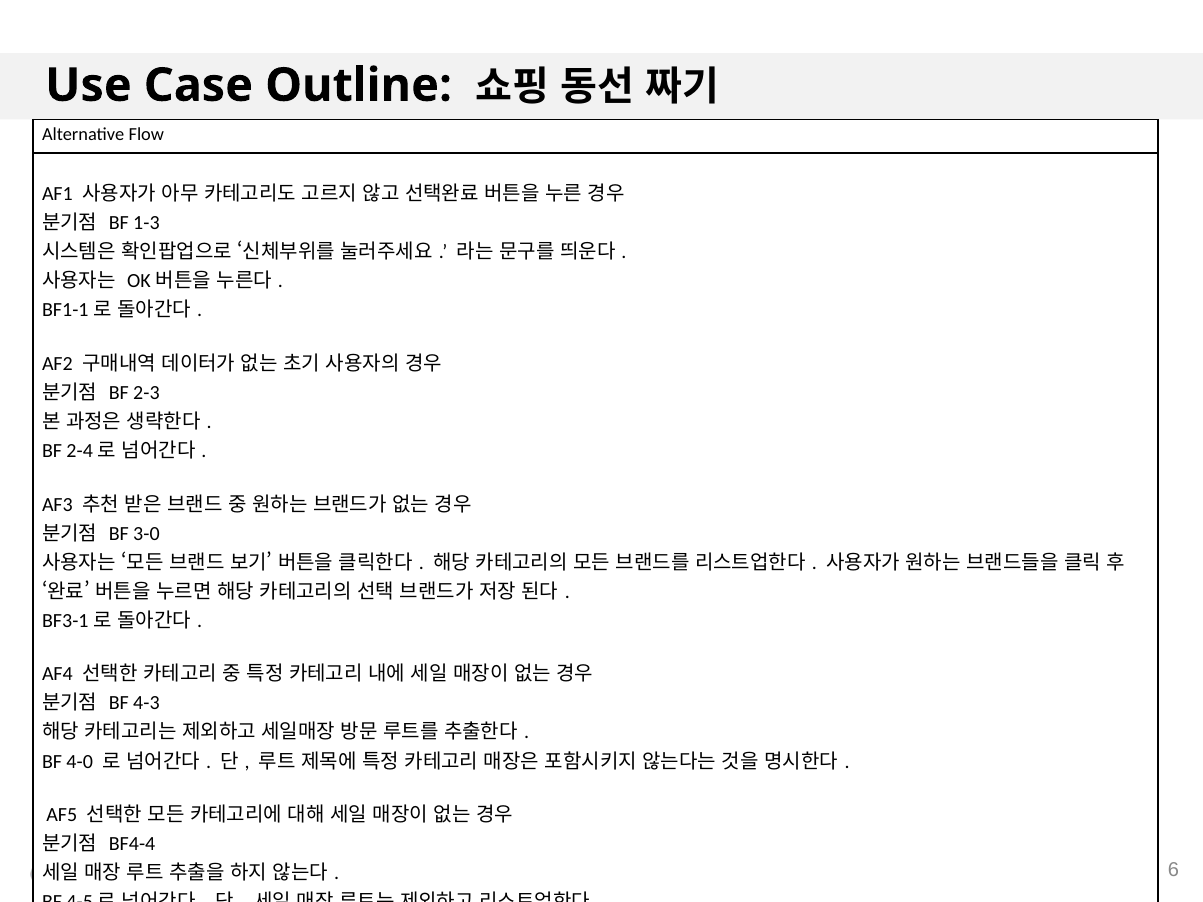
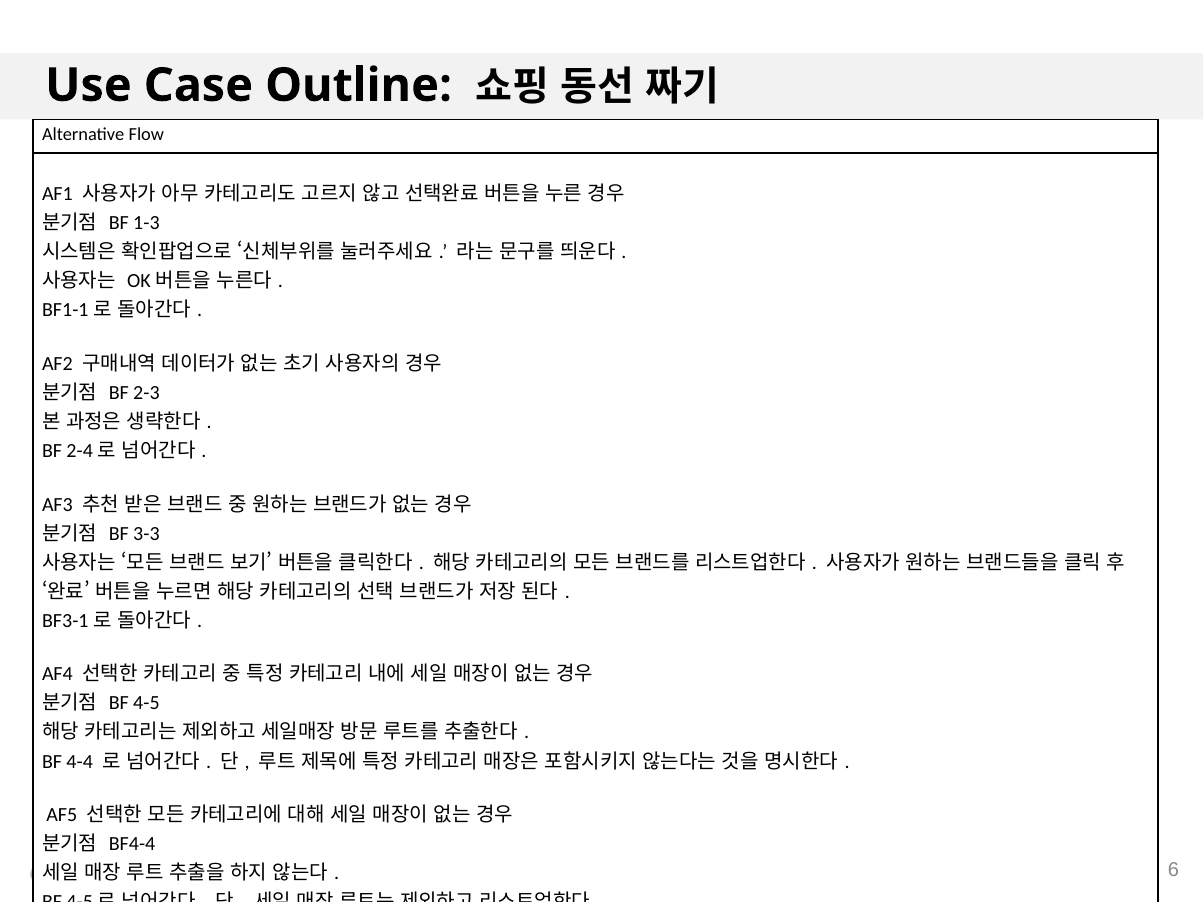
3-0: 3-0 -> 3-3 (146, 534)
4-3: 4-3 -> 4-5 (146, 703)
4-0: 4-0 -> 4-4 (80, 762)
